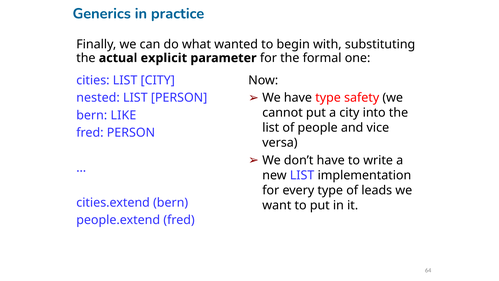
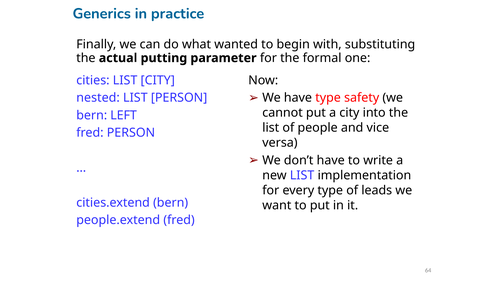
explicit: explicit -> putting (164, 58)
LIKE: LIKE -> LEFT (124, 115)
